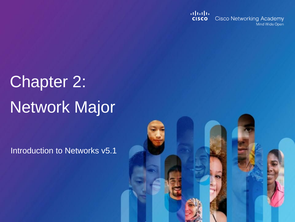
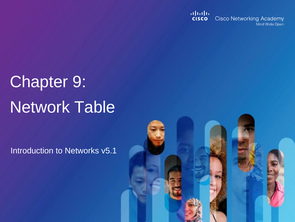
2: 2 -> 9 (79, 82)
Major: Major -> Table (95, 107)
